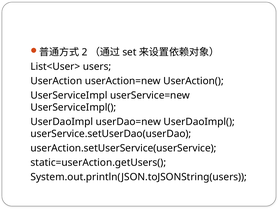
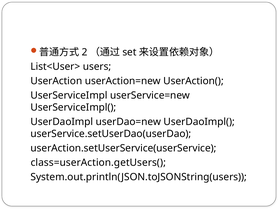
static=userAction.getUsers(: static=userAction.getUsers( -> class=userAction.getUsers( (98, 162)
